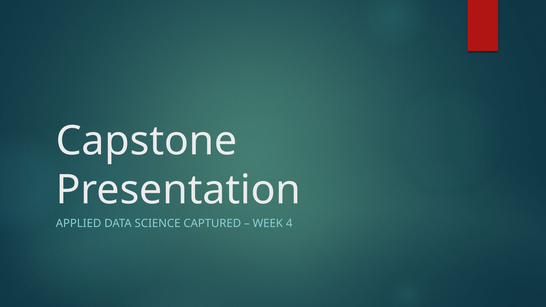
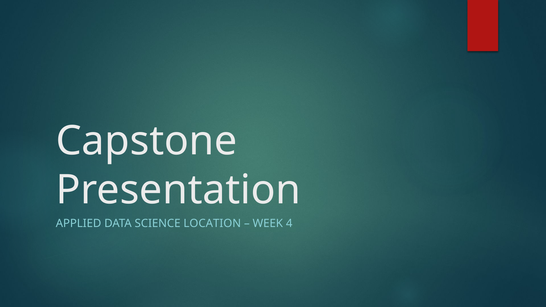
CAPTURED: CAPTURED -> LOCATION (212, 224)
